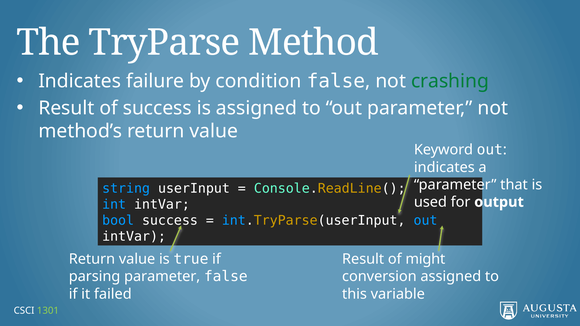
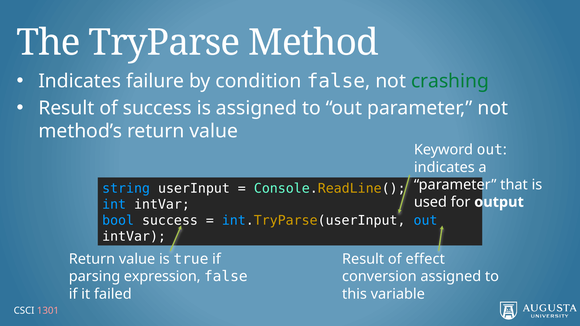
might: might -> effect (425, 259)
parsing parameter: parameter -> expression (162, 277)
1301 colour: light green -> pink (48, 311)
